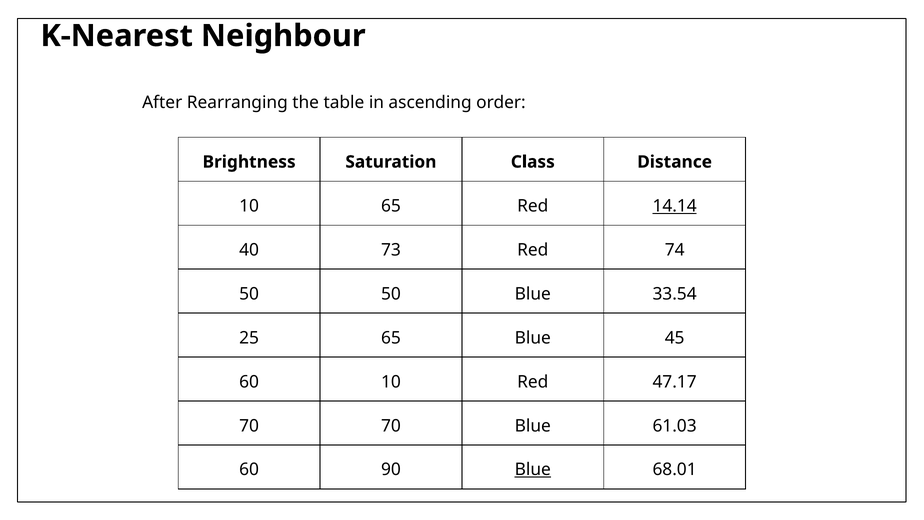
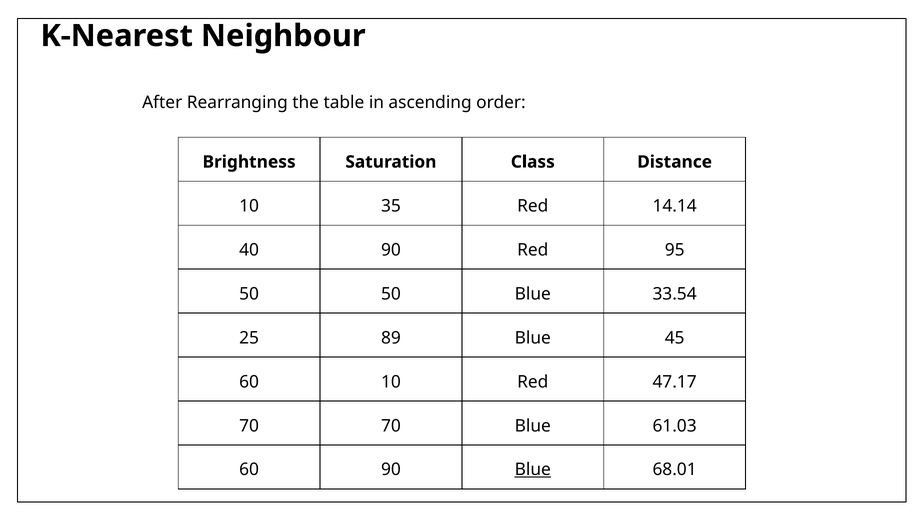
10 65: 65 -> 35 (391, 206)
14.14 underline: present -> none (675, 206)
40 73: 73 -> 90 (391, 250)
74: 74 -> 95 (675, 250)
25 65: 65 -> 89 (391, 338)
